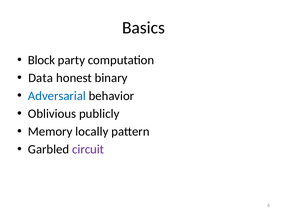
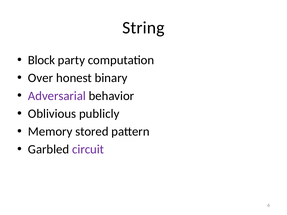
Basics: Basics -> String (143, 28)
Data: Data -> Over (41, 78)
Adversarial colour: blue -> purple (57, 96)
locally: locally -> stored (92, 132)
